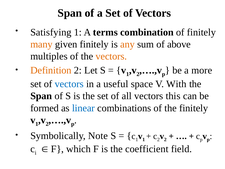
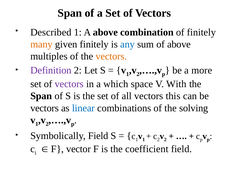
Satisfying: Satisfying -> Described (51, 32)
A terms: terms -> above (105, 32)
any colour: orange -> blue (128, 44)
Definition colour: orange -> purple (51, 70)
vectors colour: blue -> purple (69, 84)
useful: useful -> which (116, 84)
formed: formed -> vectors (45, 108)
the finitely: finitely -> solving (194, 108)
Symbolically Note: Note -> Field (98, 136)
which: which -> vector (79, 149)
